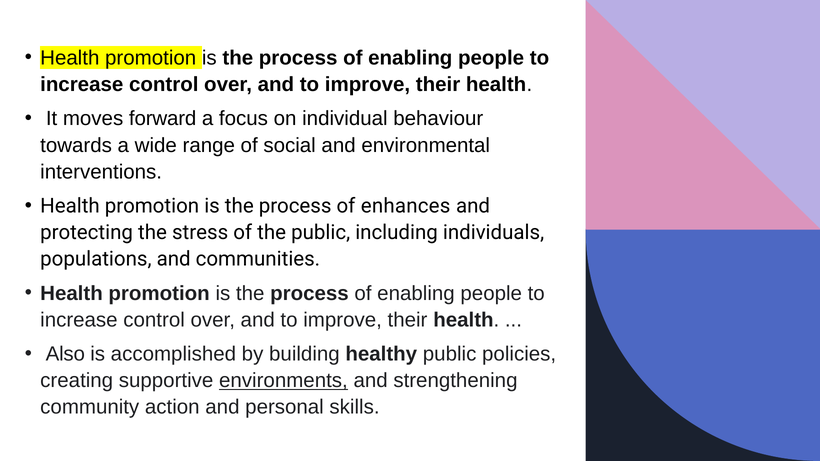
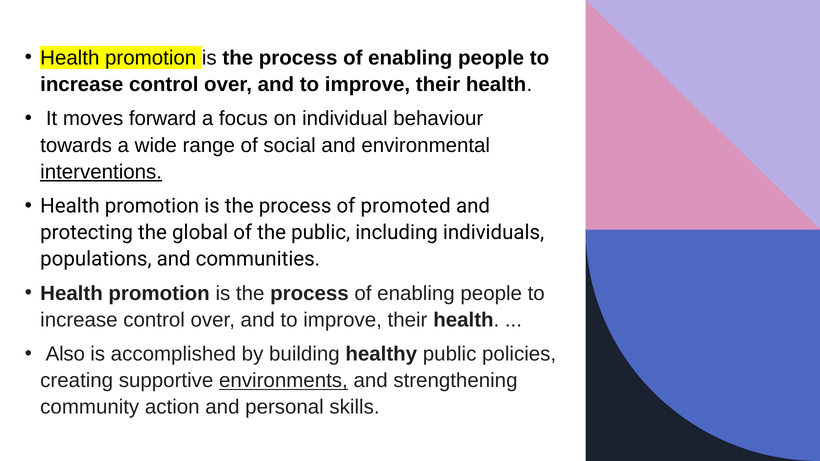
interventions underline: none -> present (101, 172)
enhances: enhances -> promoted (406, 206)
stress: stress -> global (200, 233)
